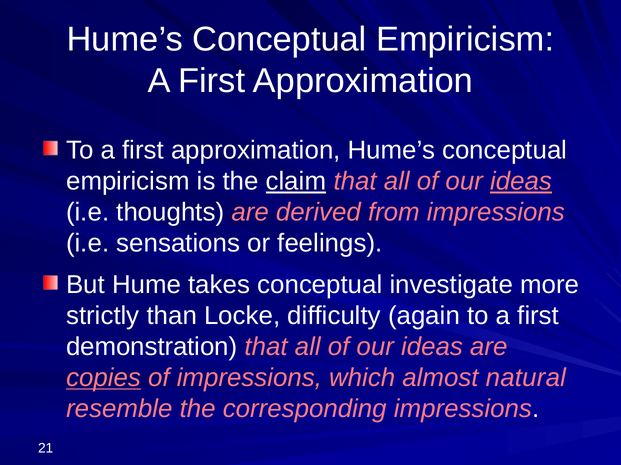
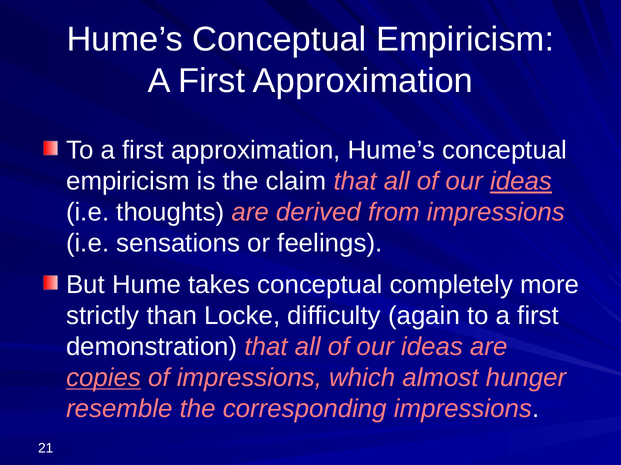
claim underline: present -> none (296, 182)
investigate: investigate -> completely (451, 285)
natural: natural -> hunger (526, 378)
